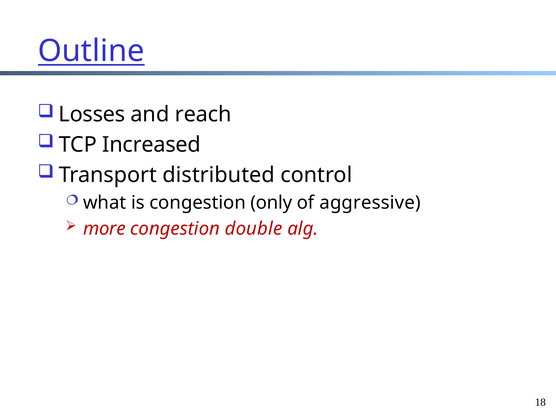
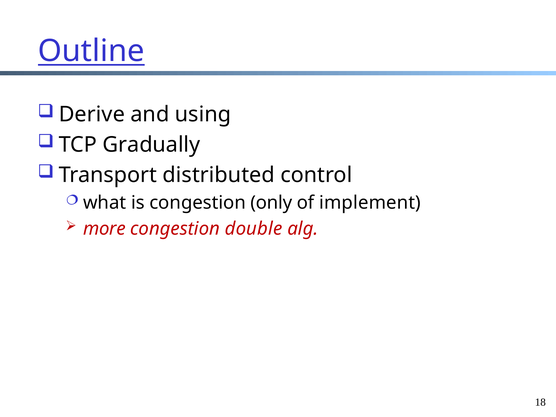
Losses: Losses -> Derive (92, 115)
reach: reach -> using (203, 115)
Increased: Increased -> Gradually (151, 145)
aggressive: aggressive -> implement (370, 203)
